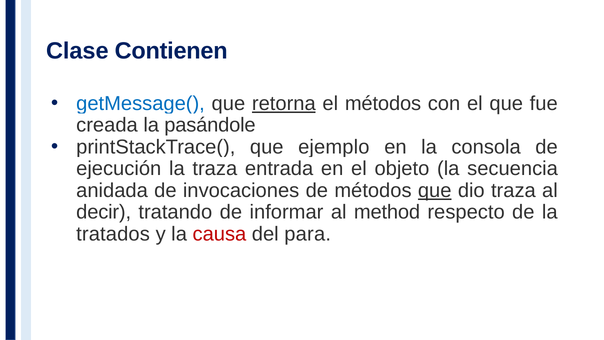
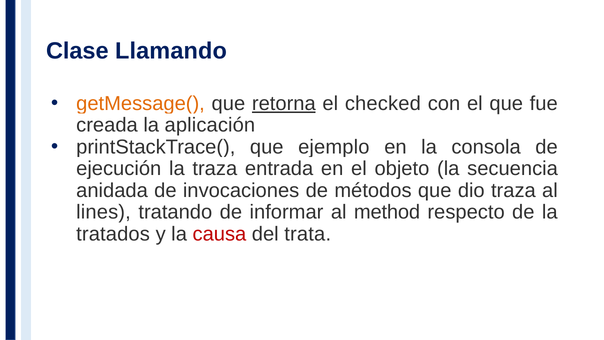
Contienen: Contienen -> Llamando (171, 51)
getMessage( colour: blue -> orange (141, 103)
el métodos: métodos -> checked (383, 103)
pasándole: pasándole -> aplicación (210, 125)
que underline: present -> none (435, 190)
decir: decir -> lines (104, 212)
para: para -> trata (308, 234)
